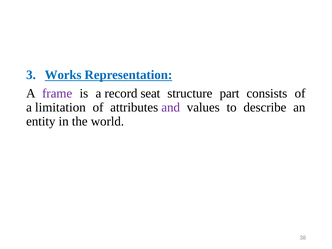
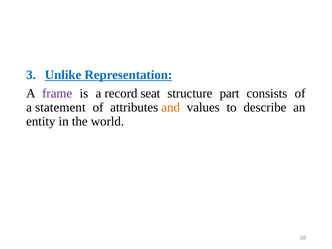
Works: Works -> Unlike (63, 75)
limitation: limitation -> statement (60, 107)
and colour: purple -> orange (171, 107)
